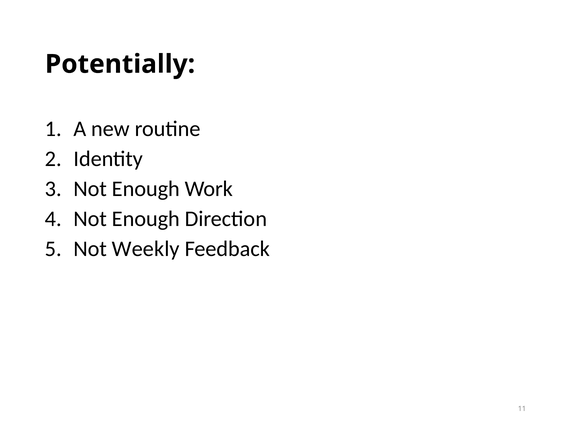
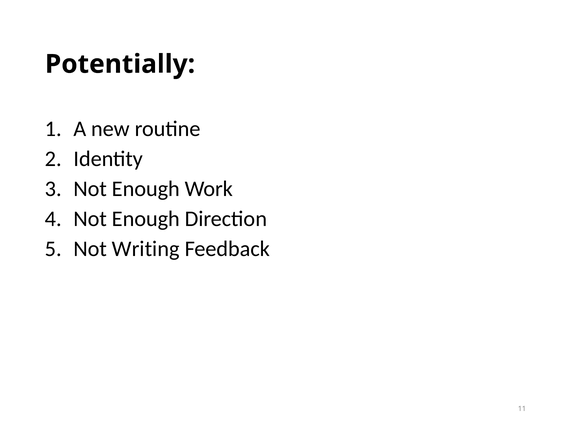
Weekly: Weekly -> Writing (146, 248)
